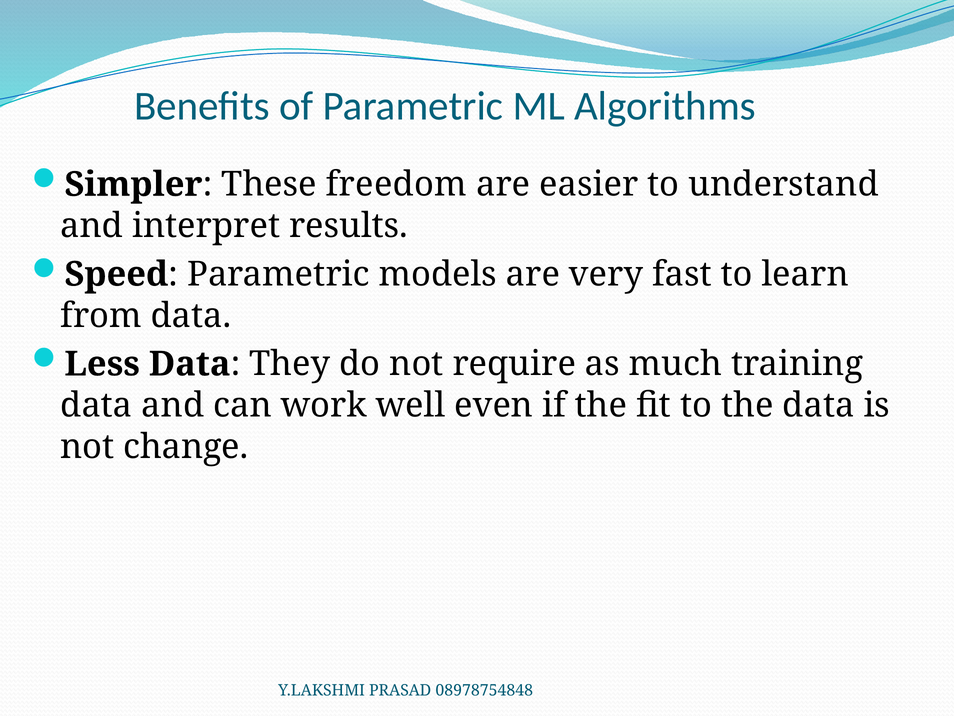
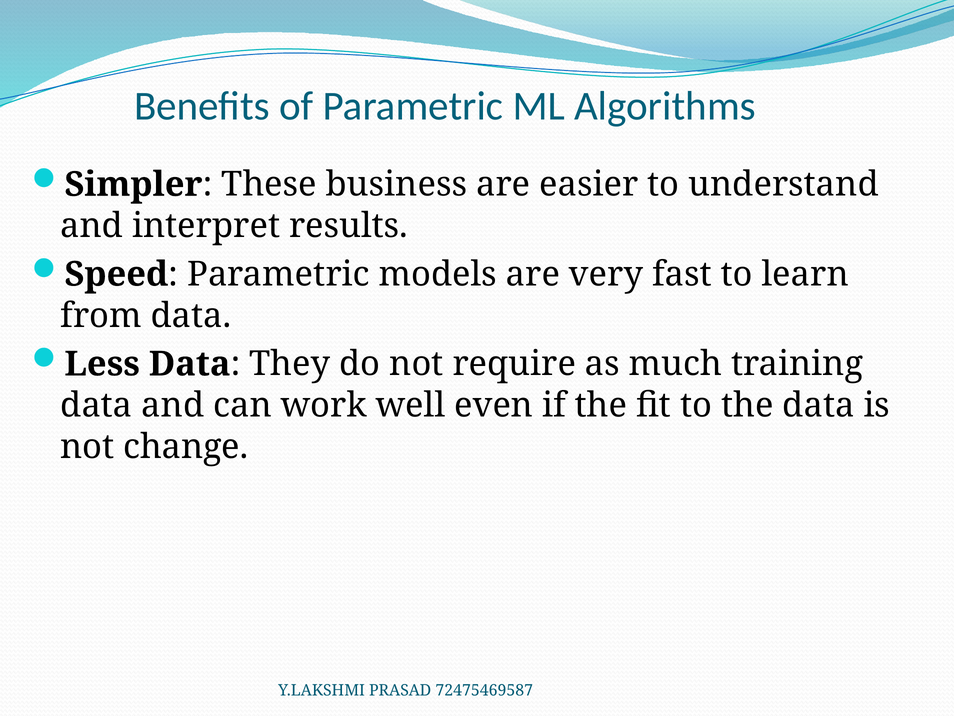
freedom: freedom -> business (396, 184)
08978754848: 08978754848 -> 72475469587 (484, 690)
